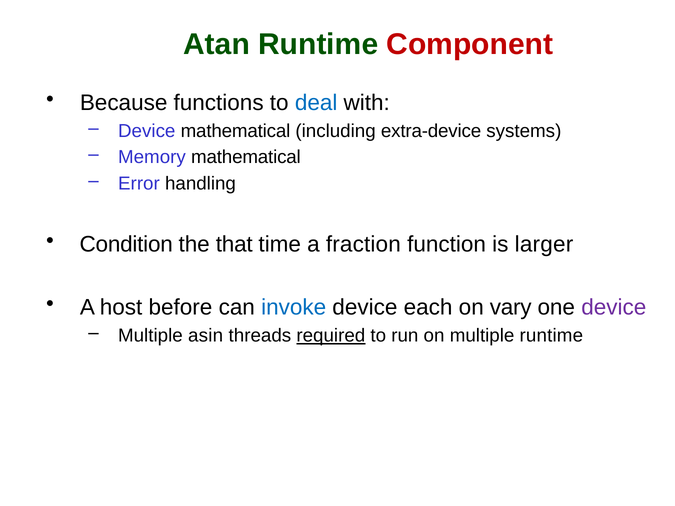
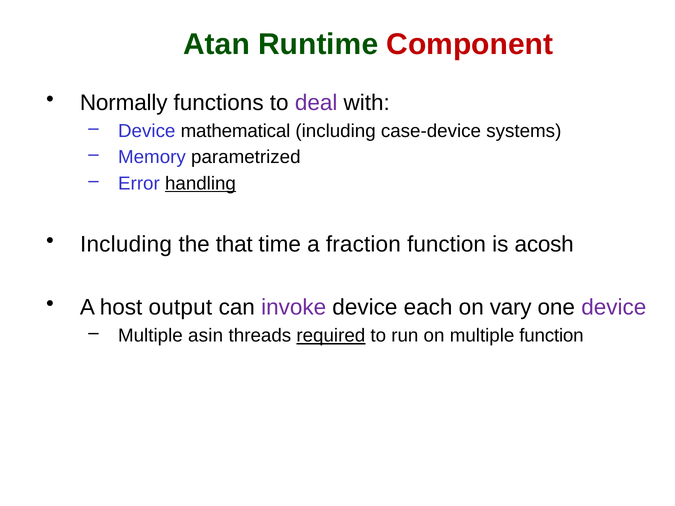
Because: Because -> Normally (124, 103)
deal colour: blue -> purple (316, 103)
extra-device: extra-device -> case-device (431, 131)
Memory mathematical: mathematical -> parametrized (246, 157)
handling underline: none -> present (200, 184)
Condition: Condition -> Including (126, 245)
larger: larger -> acosh (544, 245)
before: before -> output (180, 308)
invoke colour: blue -> purple (294, 308)
multiple runtime: runtime -> function (551, 336)
